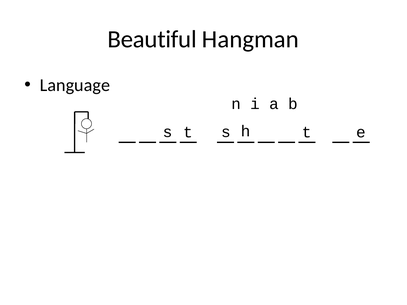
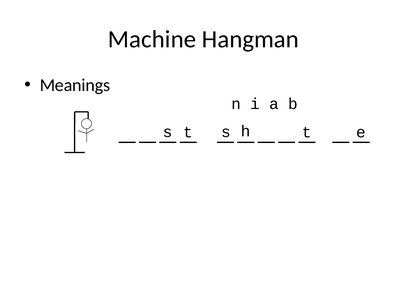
Beautiful: Beautiful -> Machine (152, 39)
Language: Language -> Meanings (75, 85)
